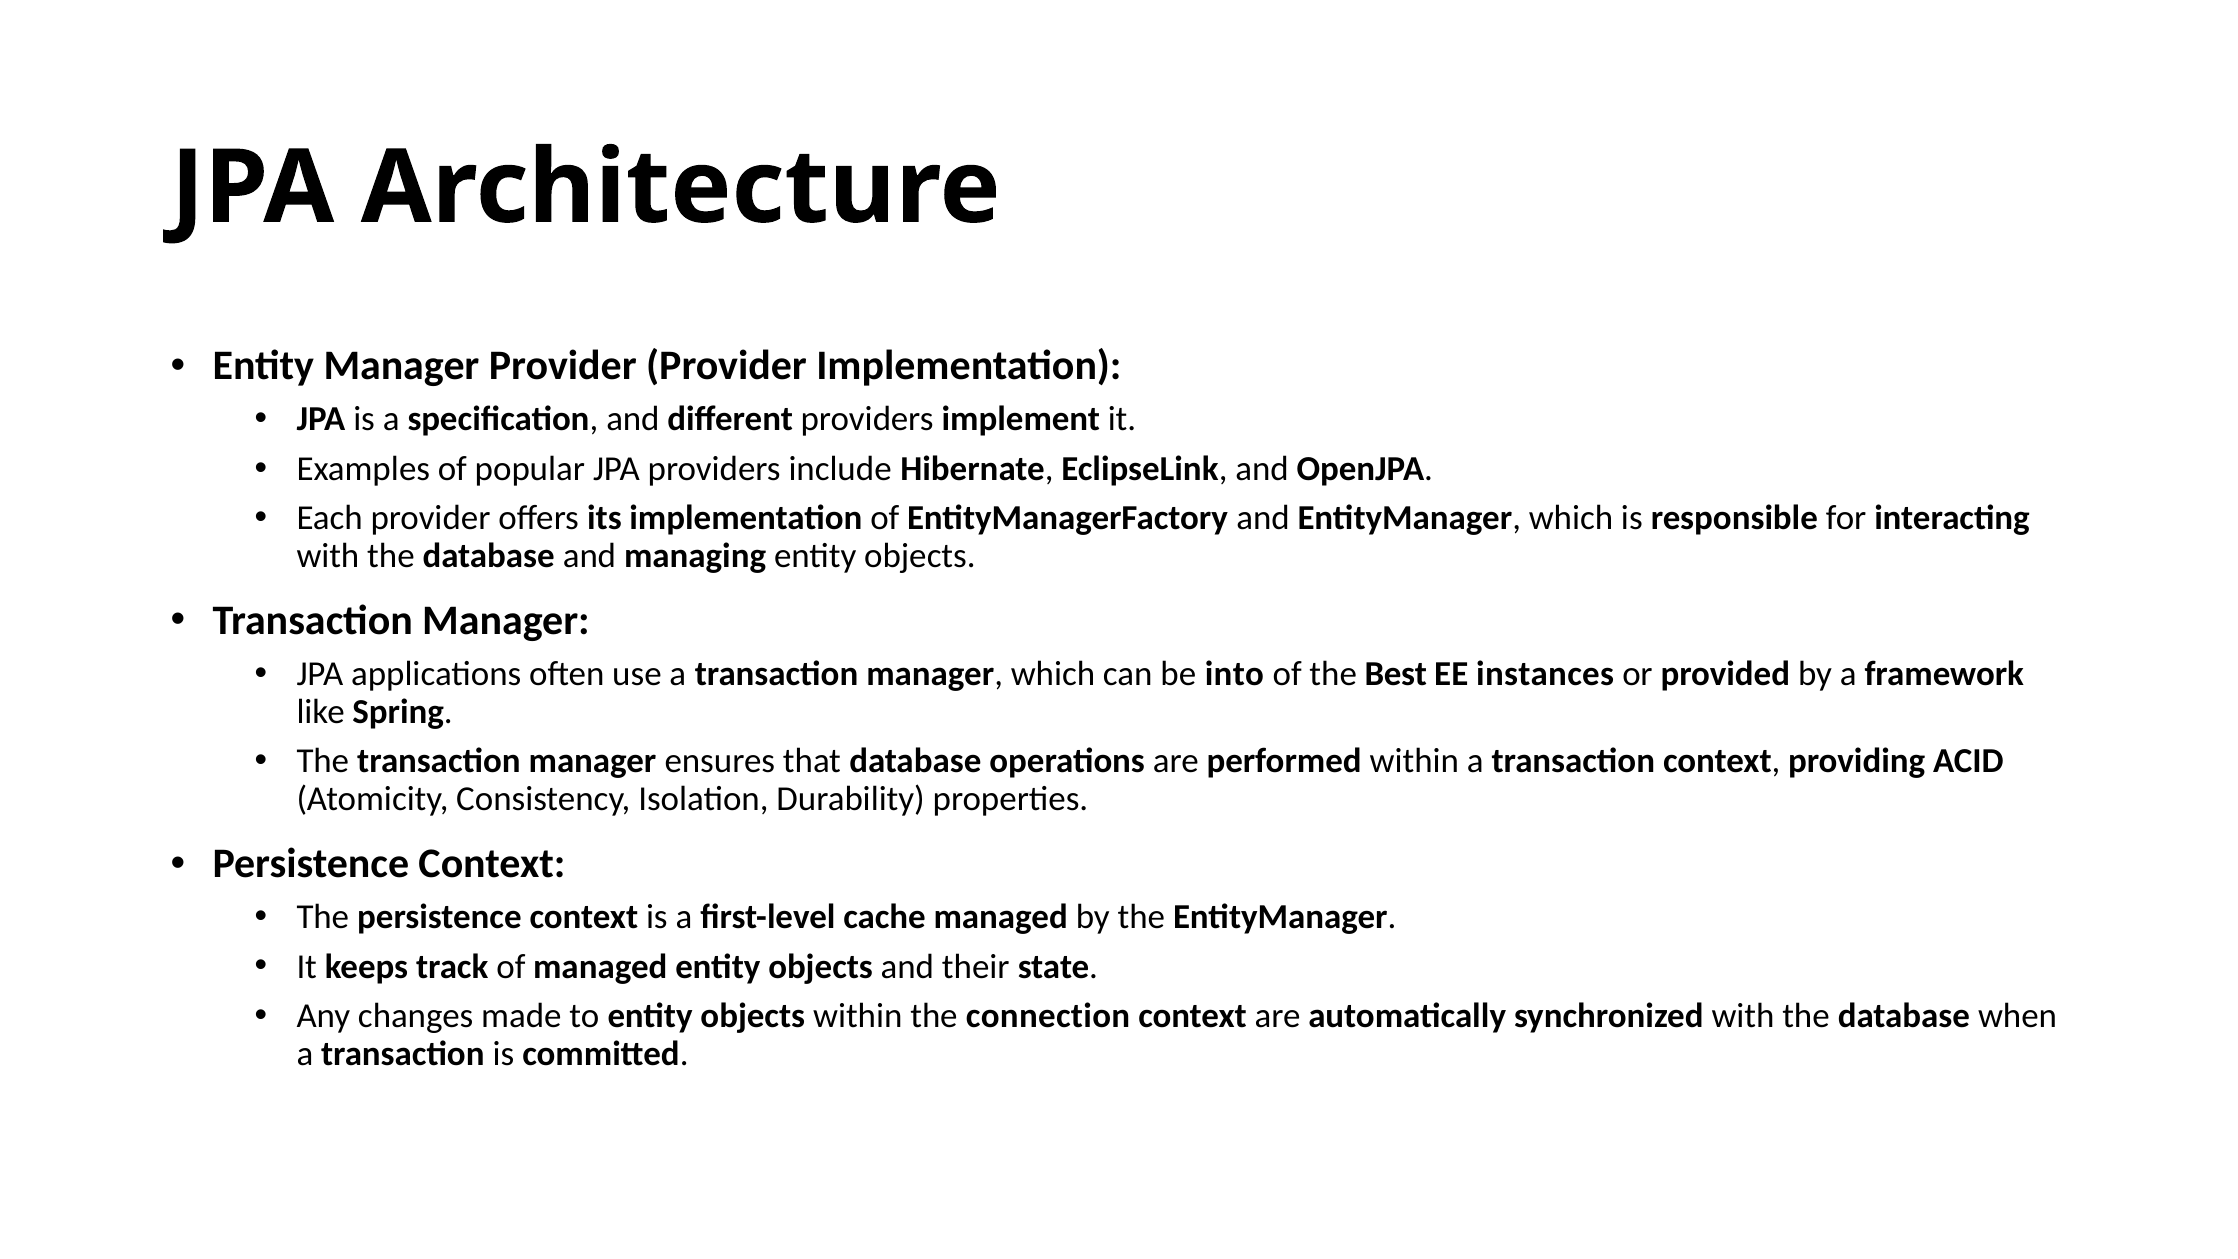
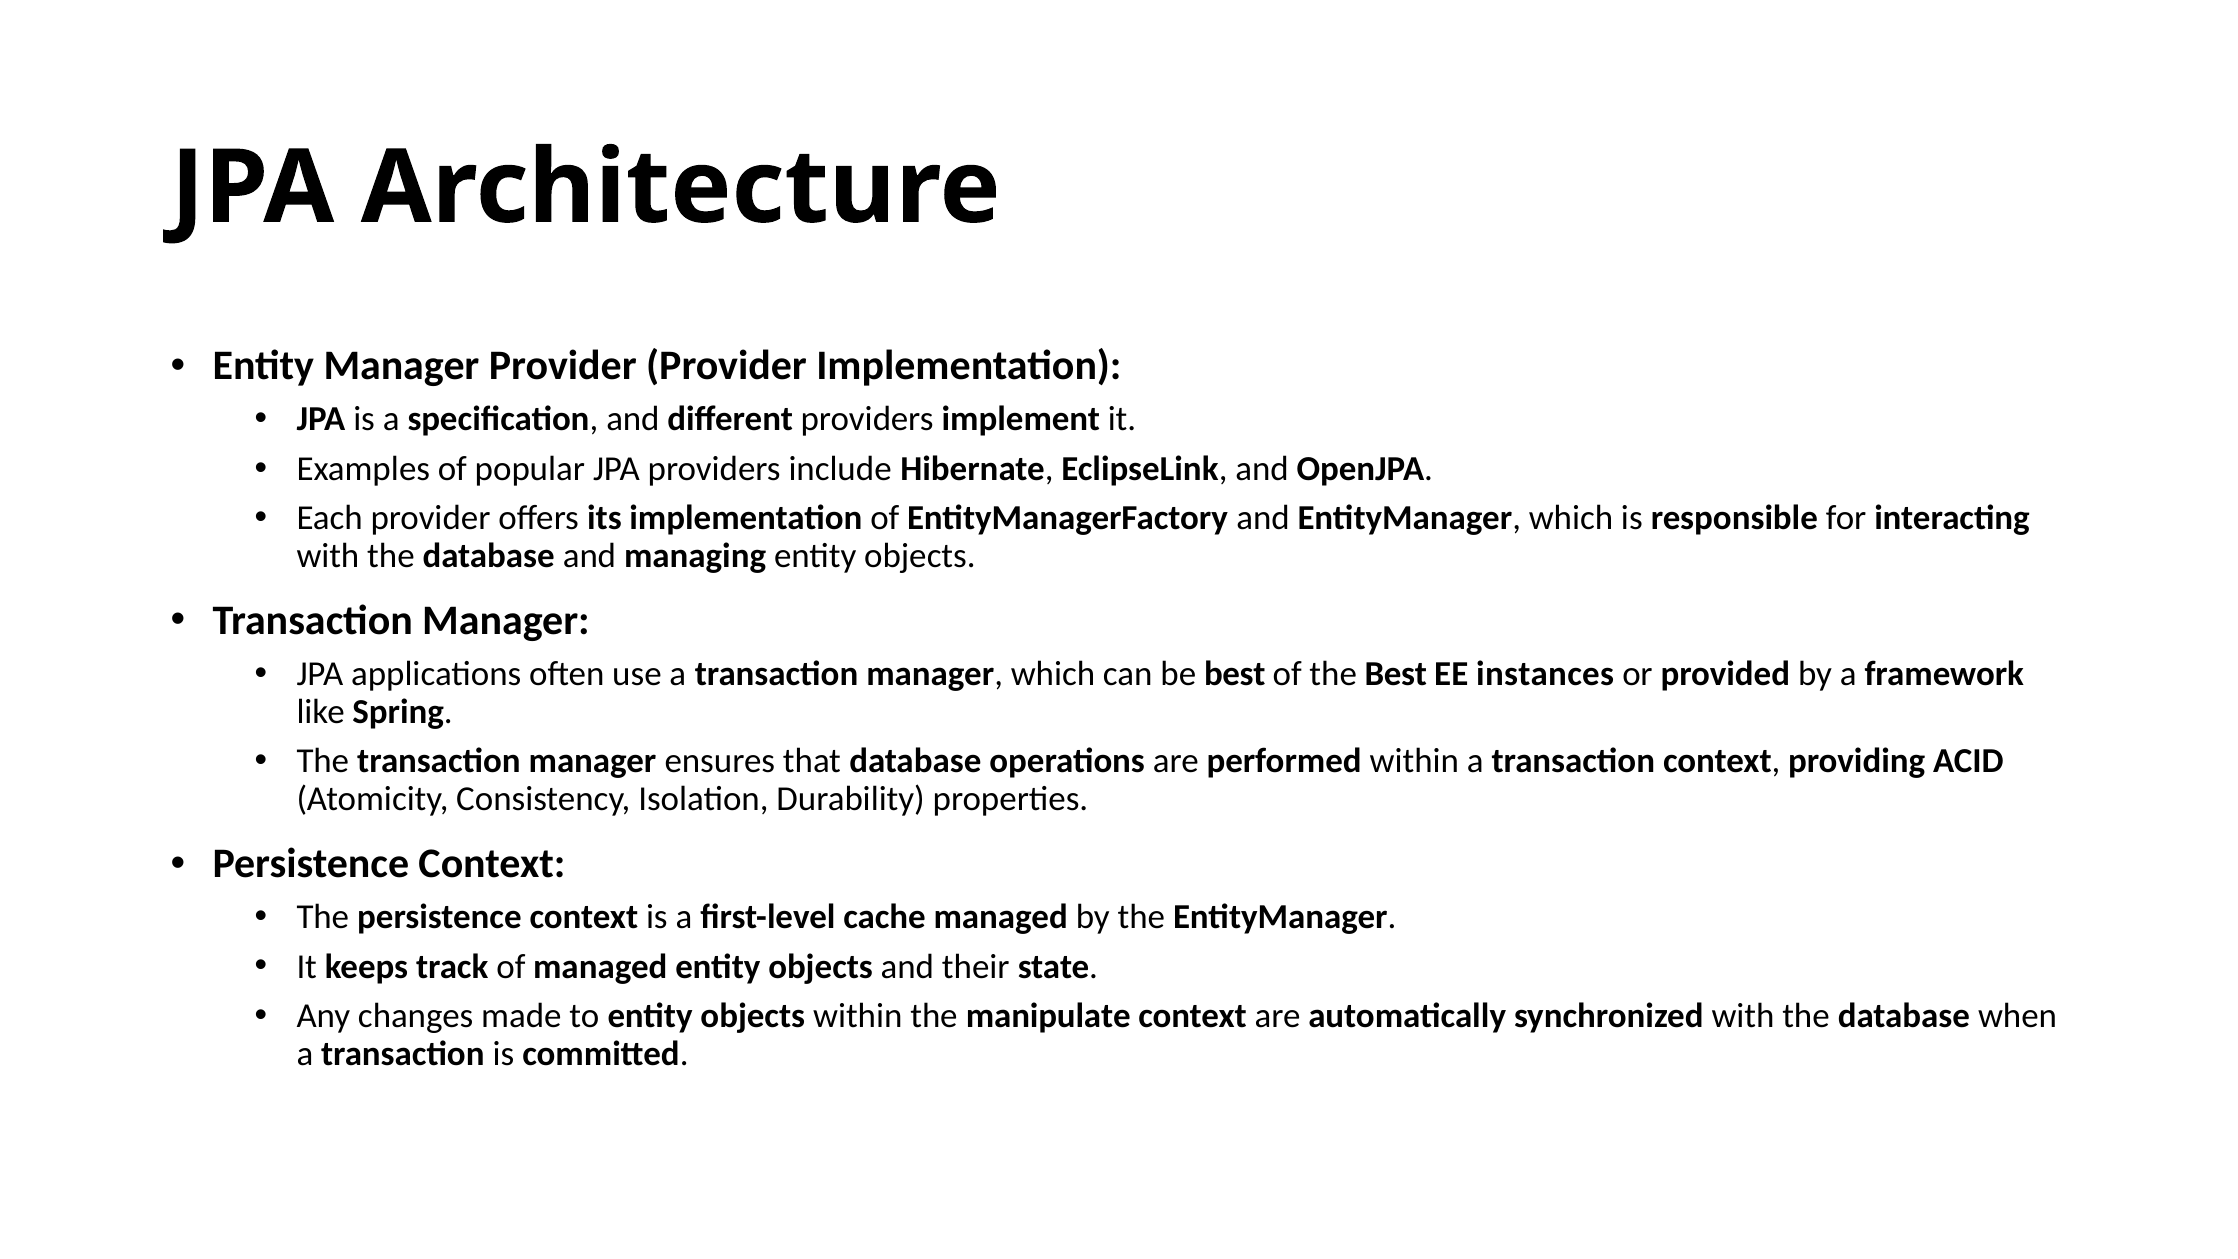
be into: into -> best (1235, 674)
connection: connection -> manipulate (1048, 1016)
